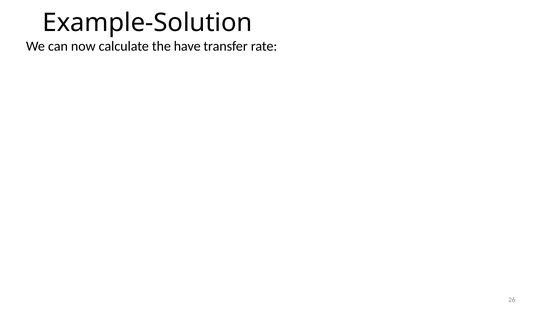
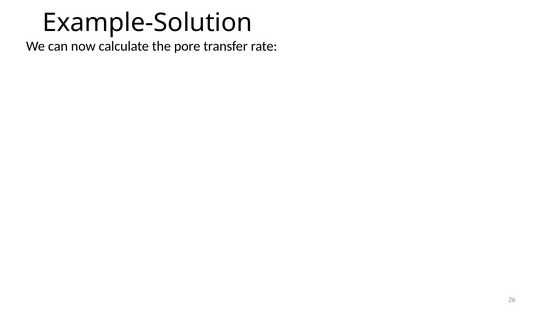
have: have -> pore (187, 46)
